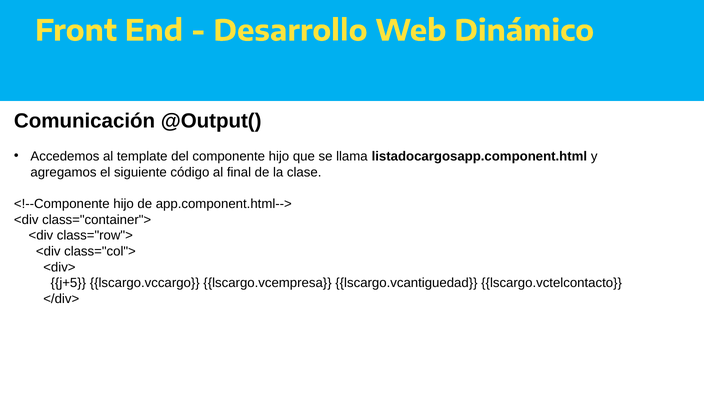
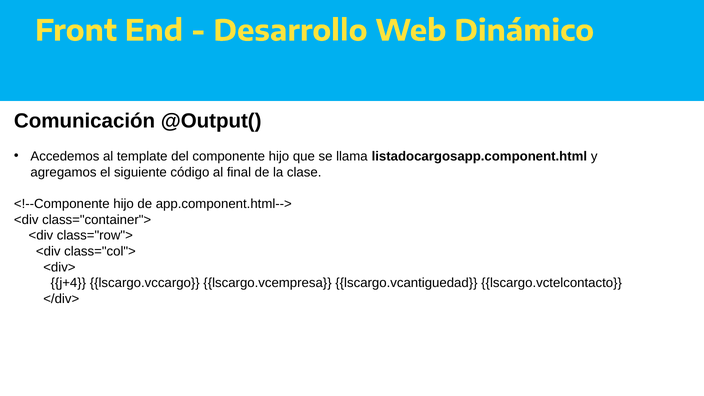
j+5: j+5 -> j+4 (68, 283)
